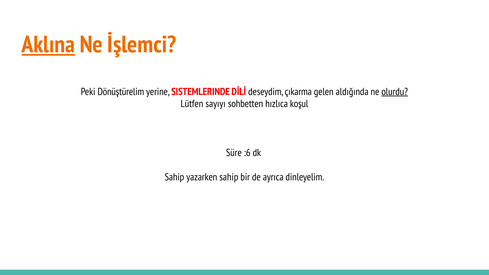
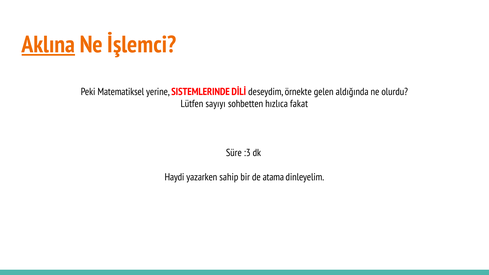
Dönüştürelim: Dönüştürelim -> Matematiksel (121, 92)
çıkarma: çıkarma -> örnekte (298, 92)
olurdu underline: present -> none (395, 92)
koşul: koşul -> fakat (299, 104)
:6: :6 -> :3 (247, 153)
Sahip: Sahip -> Haydi (174, 177)
ayrıca: ayrıca -> atama (273, 177)
